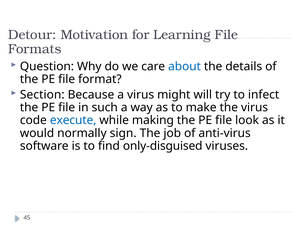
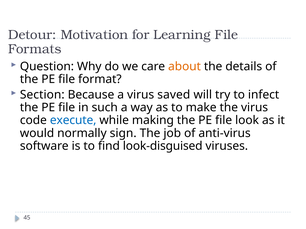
about colour: blue -> orange (185, 67)
might: might -> saved (174, 95)
only-disguised: only-disguised -> look-disguised (163, 146)
